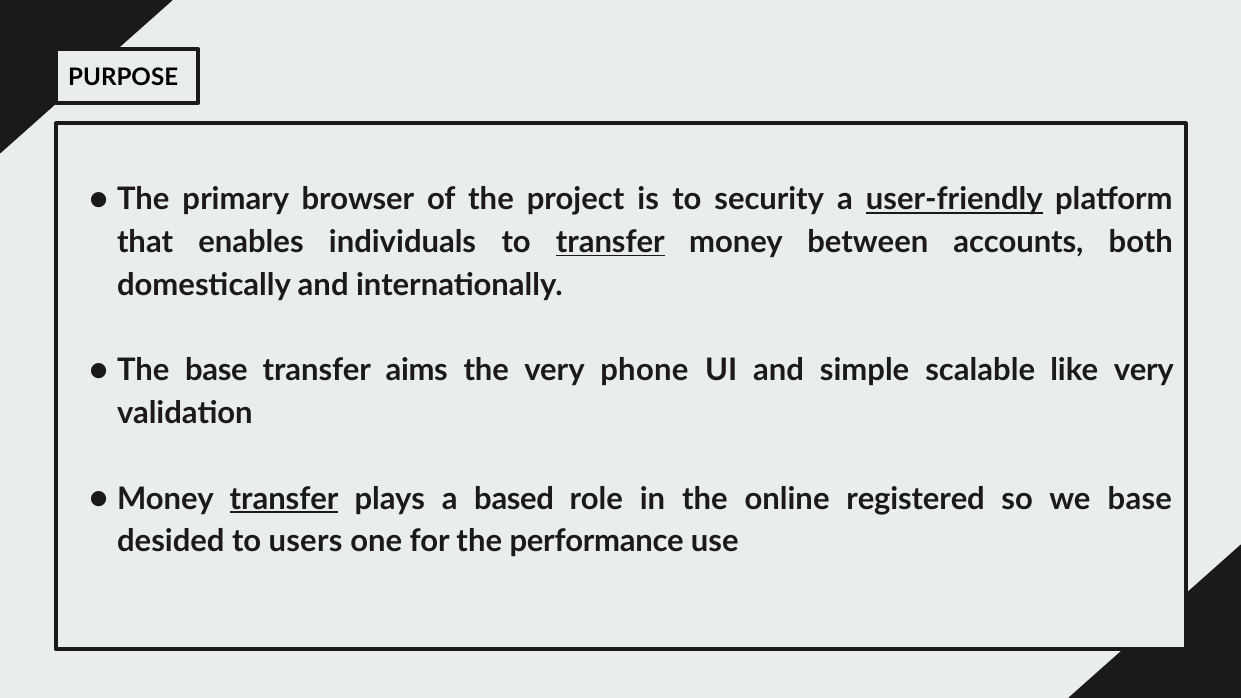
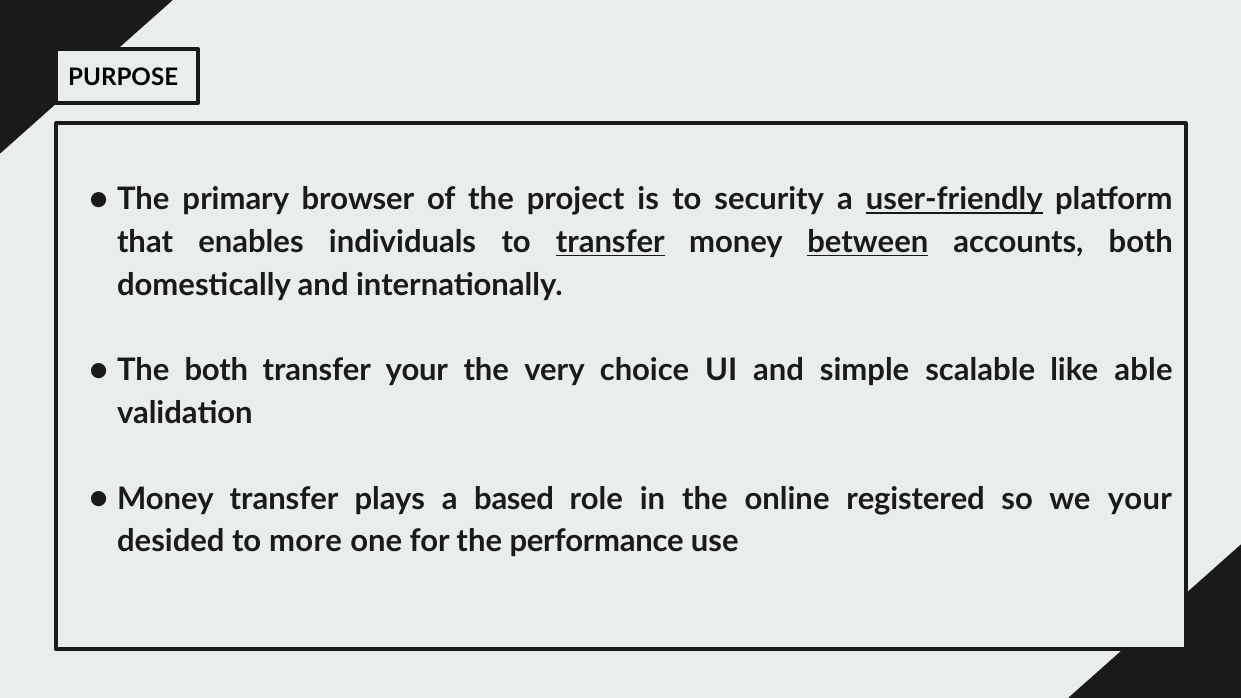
between underline: none -> present (868, 242)
The base: base -> both (216, 371)
transfer aims: aims -> your (417, 371)
phone: phone -> choice (645, 371)
like very: very -> able (1144, 371)
transfer underline: present -> none (284, 499)
we base: base -> your (1140, 499)
users: users -> more (306, 542)
